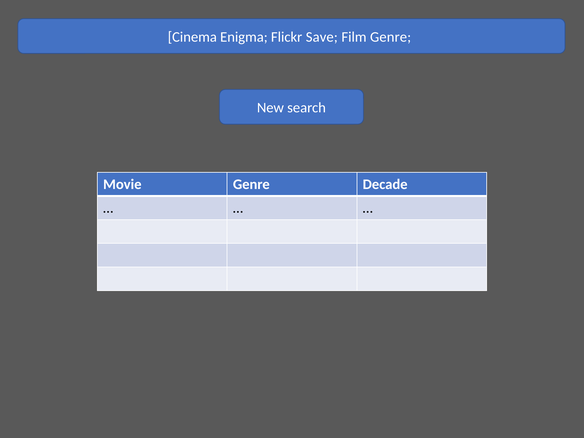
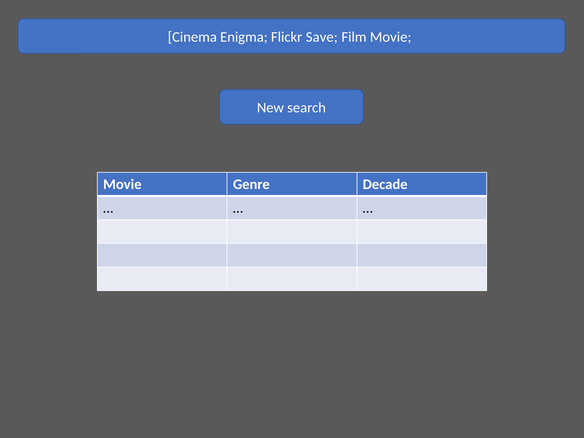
Film Genre: Genre -> Movie (391, 37)
